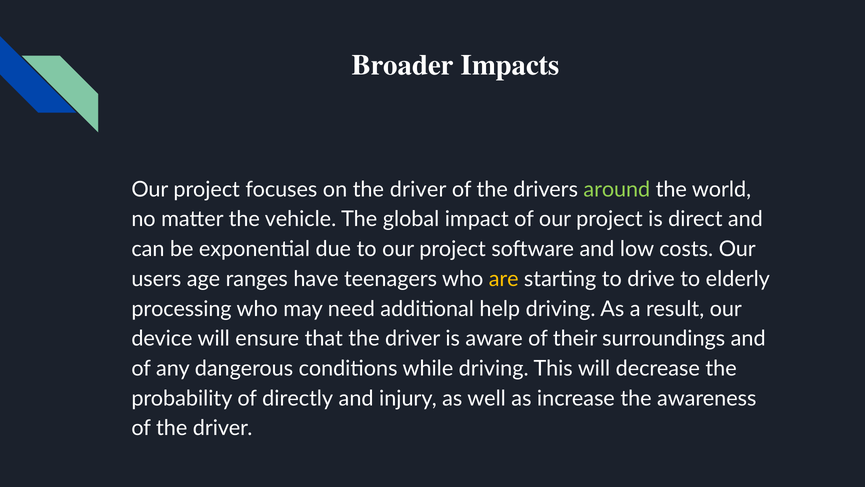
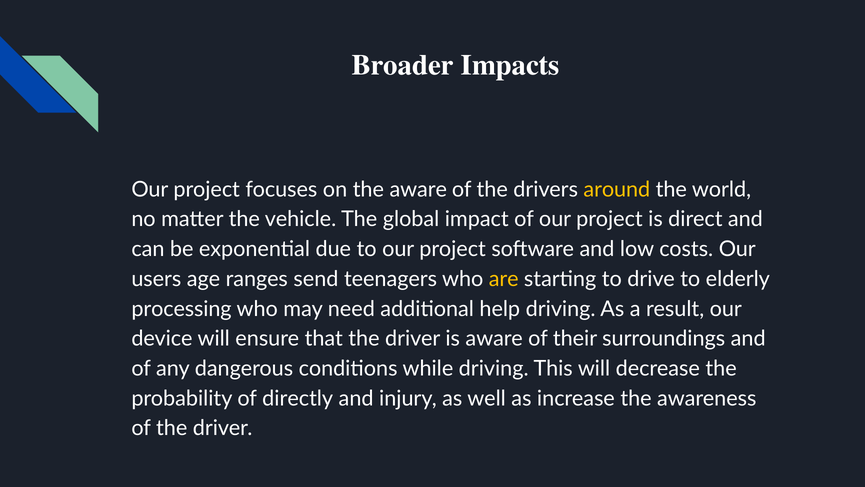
on the driver: driver -> aware (418, 189)
around colour: light green -> yellow (617, 189)
have: have -> send (316, 279)
